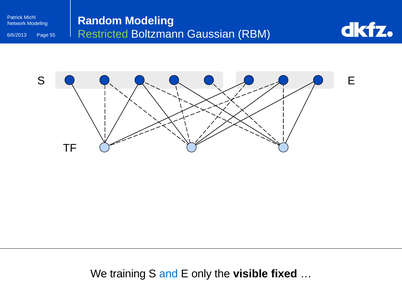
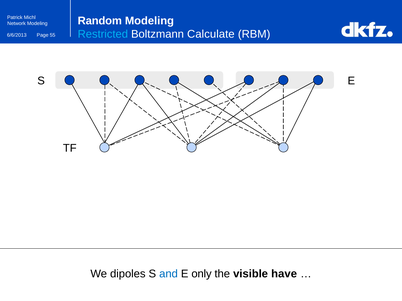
Restricted colour: light green -> light blue (103, 34)
Gaussian: Gaussian -> Calculate (211, 34)
training: training -> dipoles (128, 274)
fixed: fixed -> have (284, 274)
